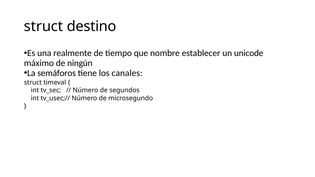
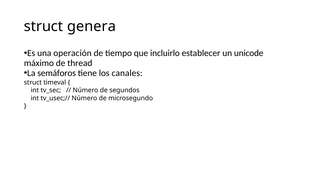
destino: destino -> genera (91, 26)
realmente: realmente -> operación (72, 53)
nombre: nombre -> incluirlo (165, 53)
ningún: ningún -> thread (80, 63)
